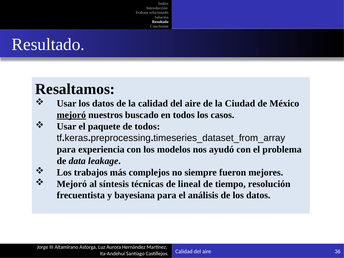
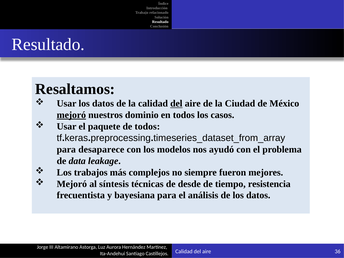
del underline: none -> present (176, 104)
buscado: buscado -> dominio (142, 115)
experiencia: experiencia -> desaparece (101, 149)
lineal: lineal -> desde (189, 184)
resolución: resolución -> resistencia (269, 184)
